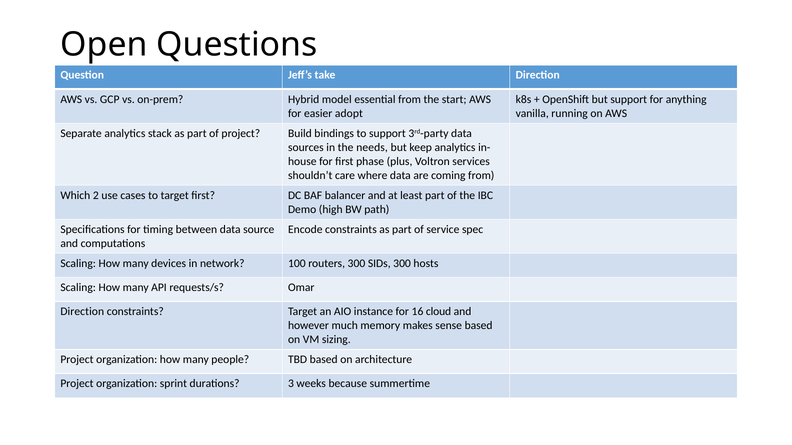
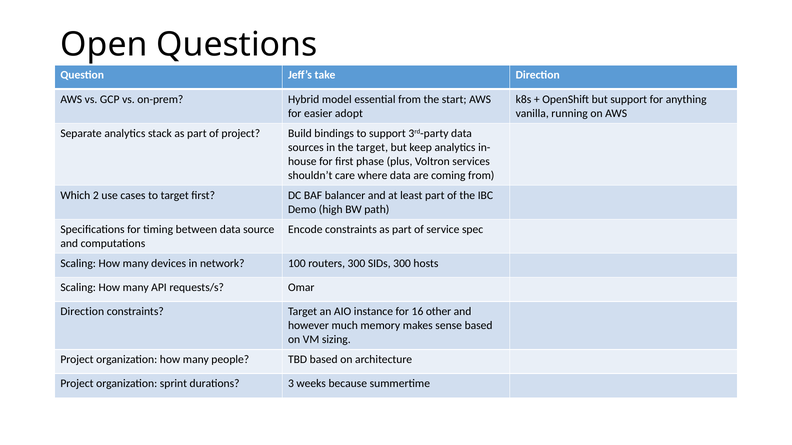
the needs: needs -> target (372, 147)
cloud: cloud -> other (439, 312)
